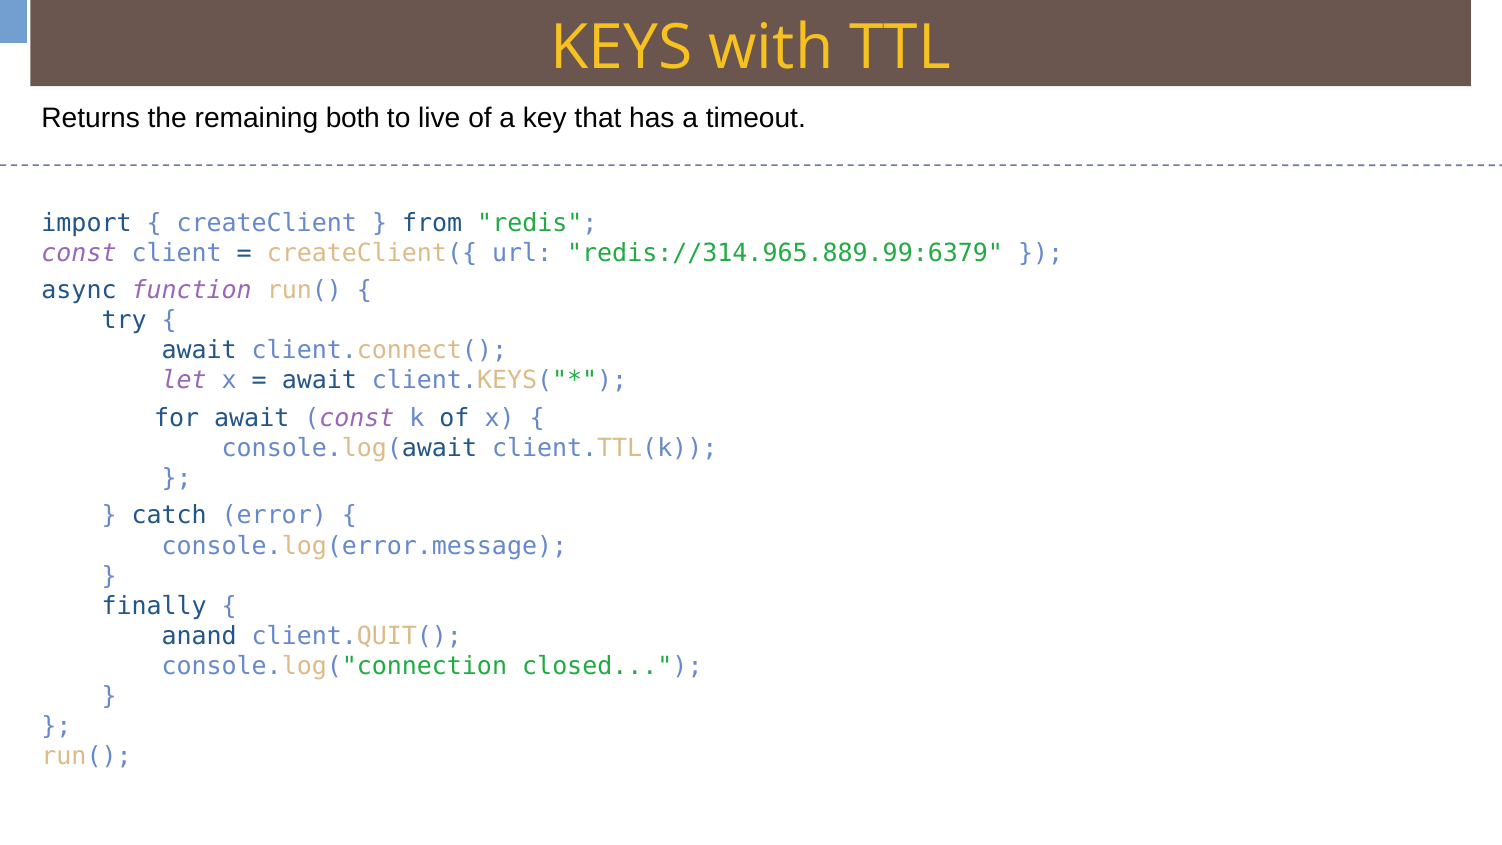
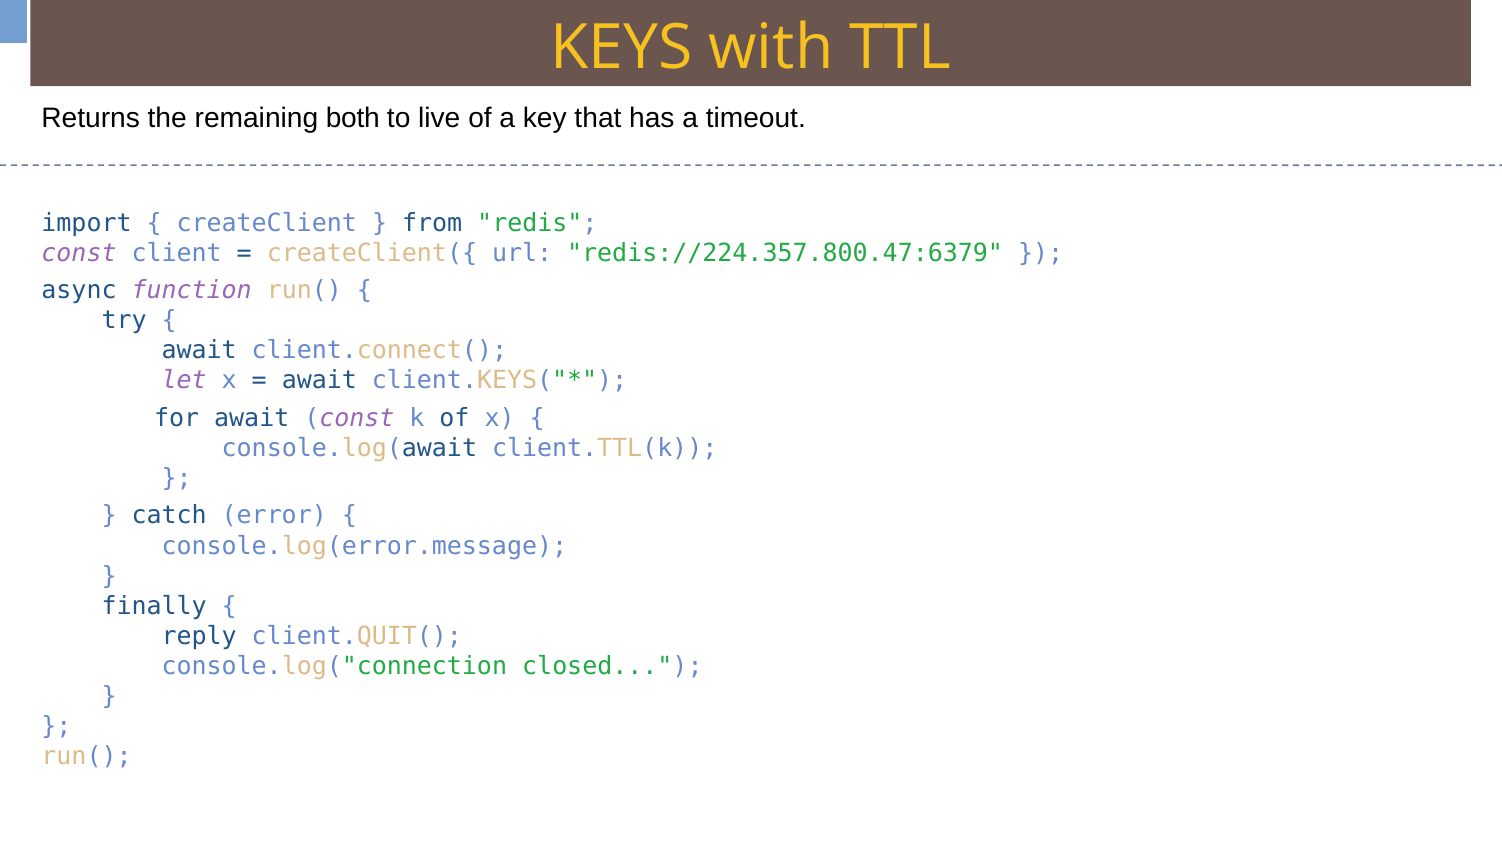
redis://314.965.889.99:6379: redis://314.965.889.99:6379 -> redis://224.357.800.47:6379 (785, 253)
anand: anand -> reply (199, 636)
